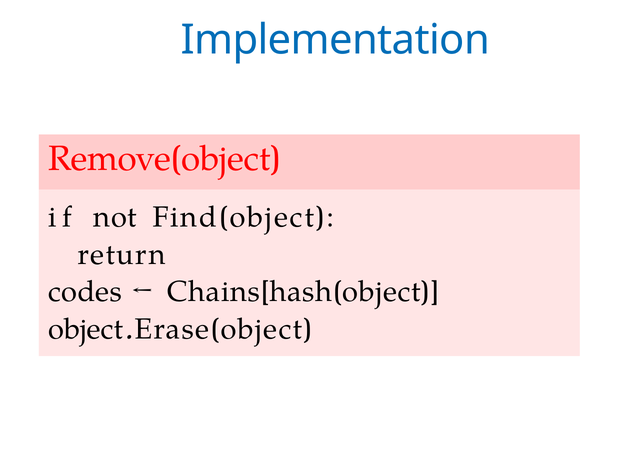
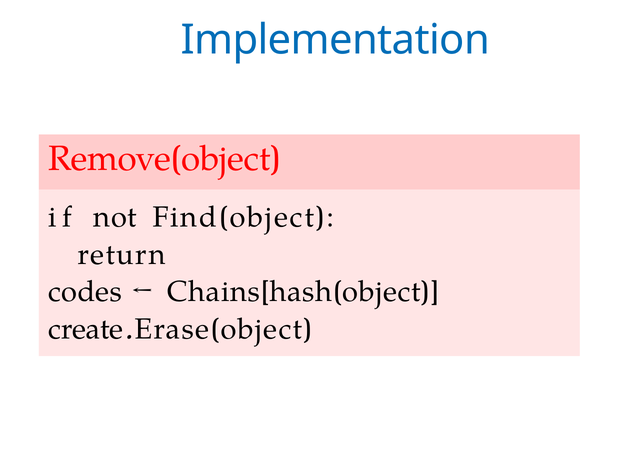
object: object -> create (86, 329)
